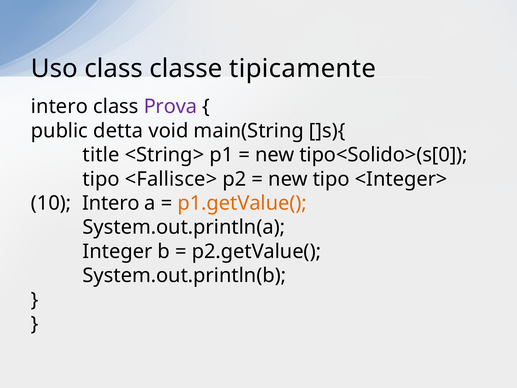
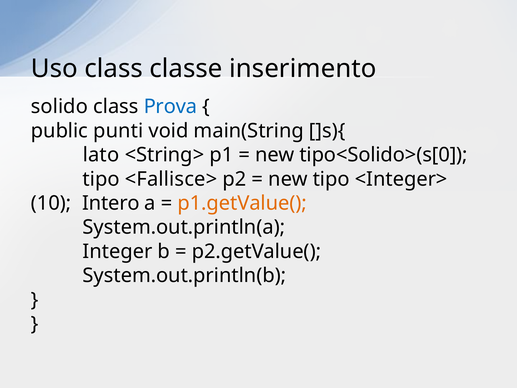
tipicamente: tipicamente -> inserimento (303, 69)
intero: intero -> solido (59, 106)
Prova colour: purple -> blue (170, 106)
detta: detta -> punti (118, 131)
title: title -> lato (101, 155)
